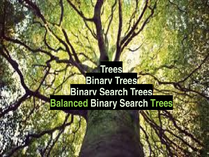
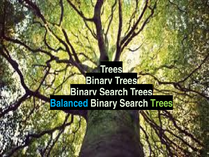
Balanced colour: light green -> light blue (69, 103)
